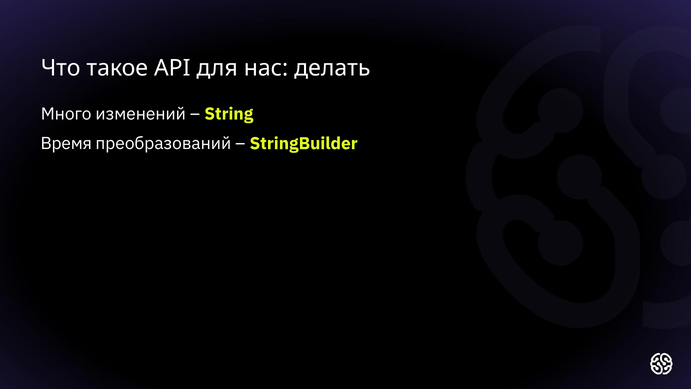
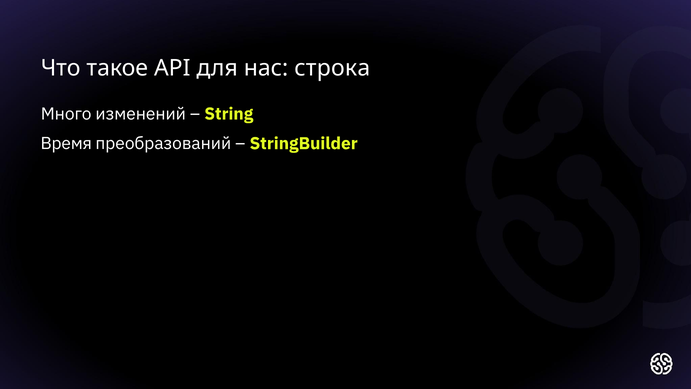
делать: делать -> строка (332, 68)
